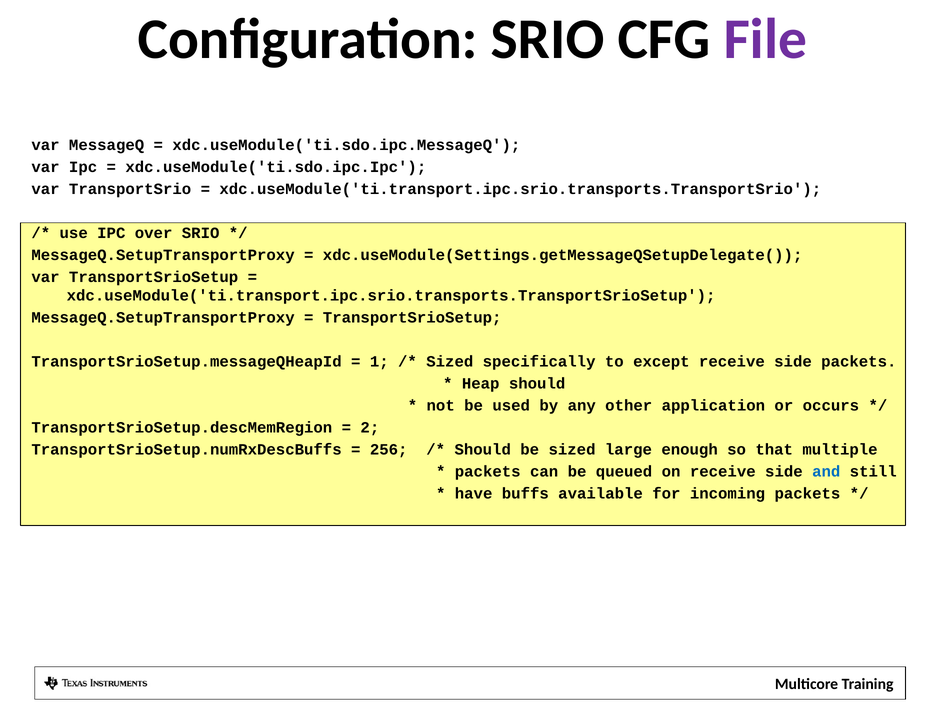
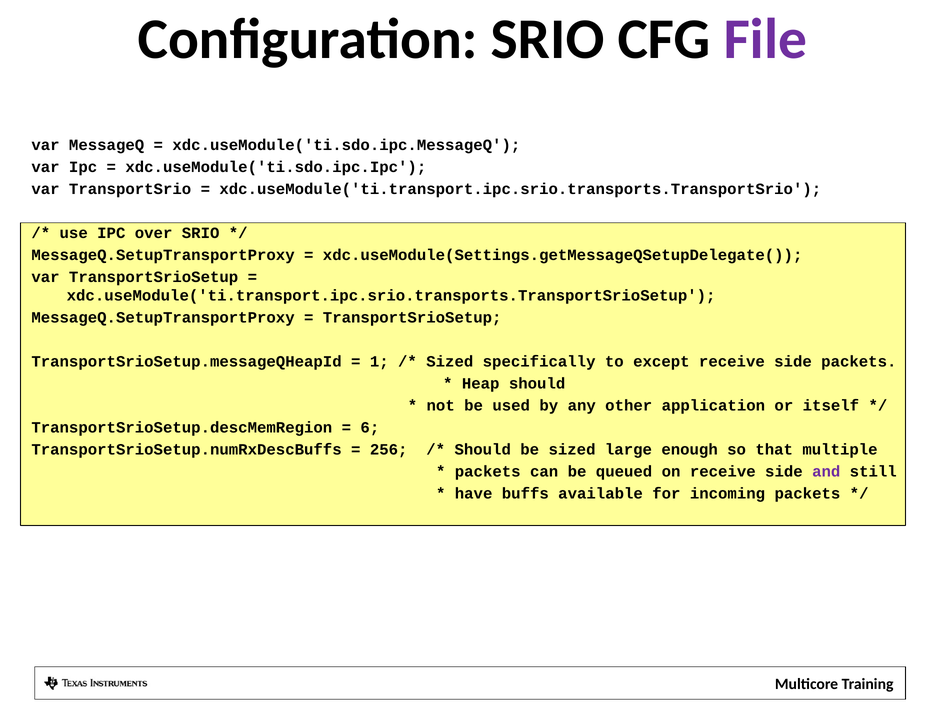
occurs: occurs -> itself (831, 405)
2: 2 -> 6 (370, 427)
and colour: blue -> purple (826, 471)
